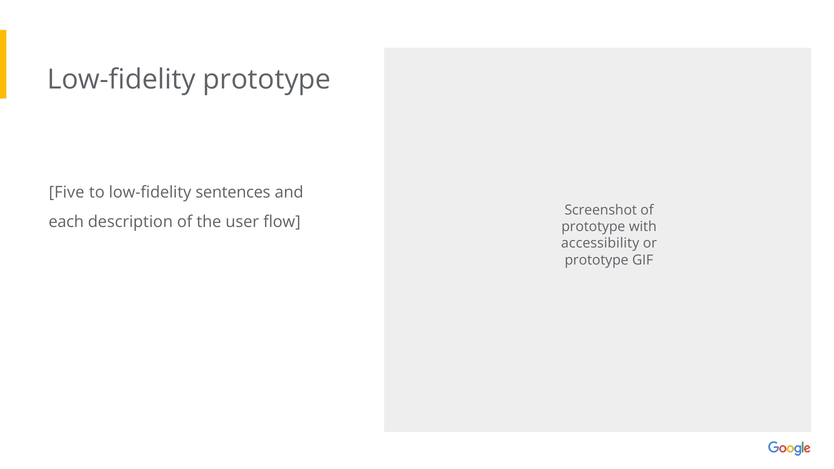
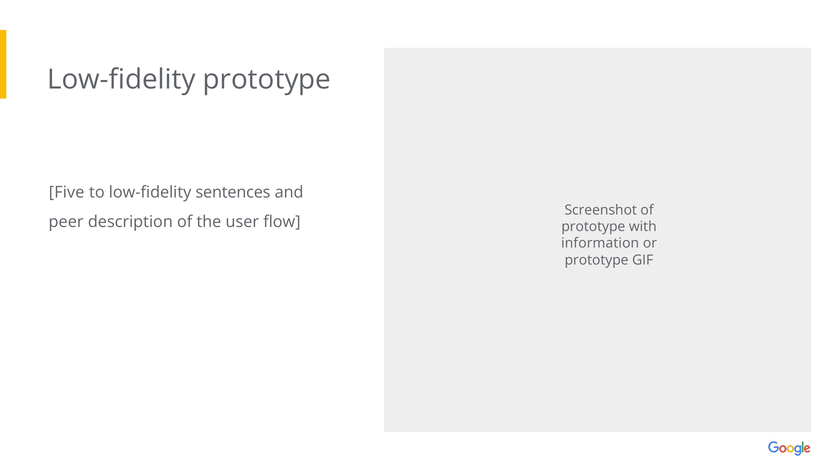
each: each -> peer (66, 222)
accessibility: accessibility -> information (600, 243)
